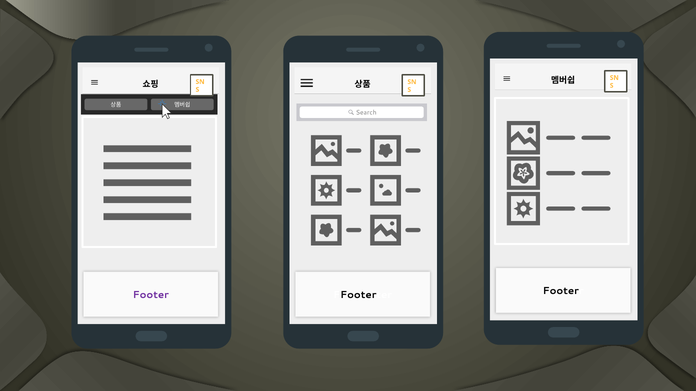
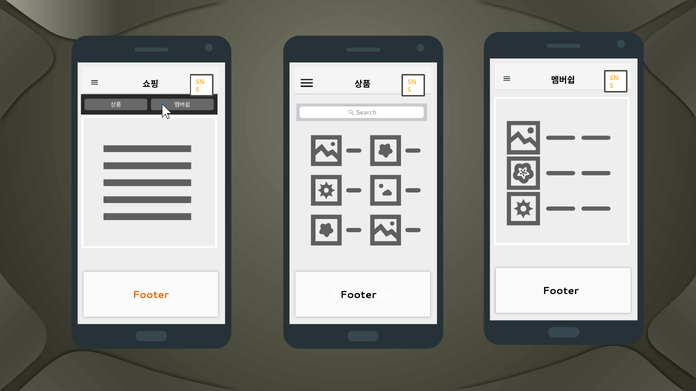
Footer colour: purple -> orange (151, 295)
